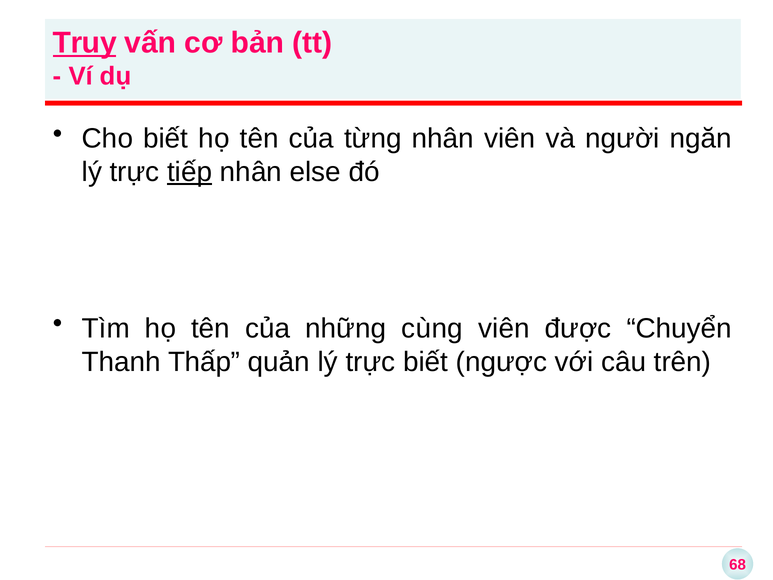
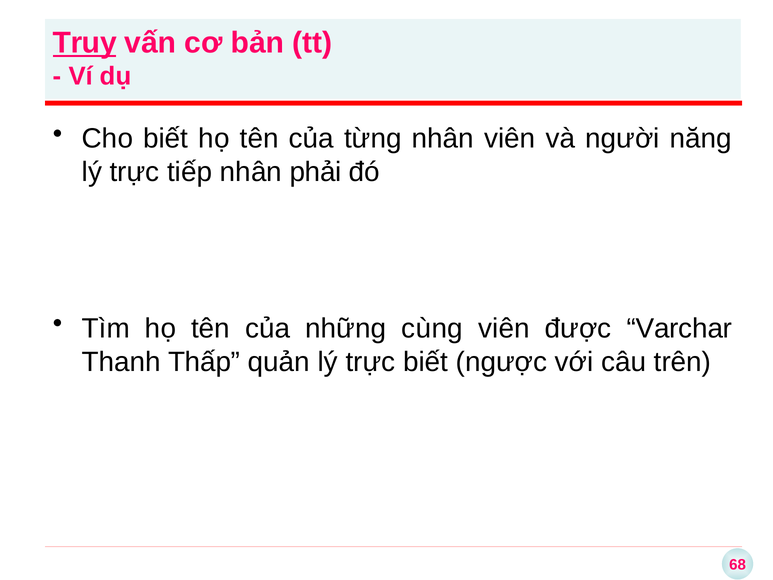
ngăn: ngăn -> năng (701, 139)
tiếp underline: present -> none (190, 172)
else: else -> phải (316, 172)
Chuyển: Chuyển -> Varchar (679, 328)
